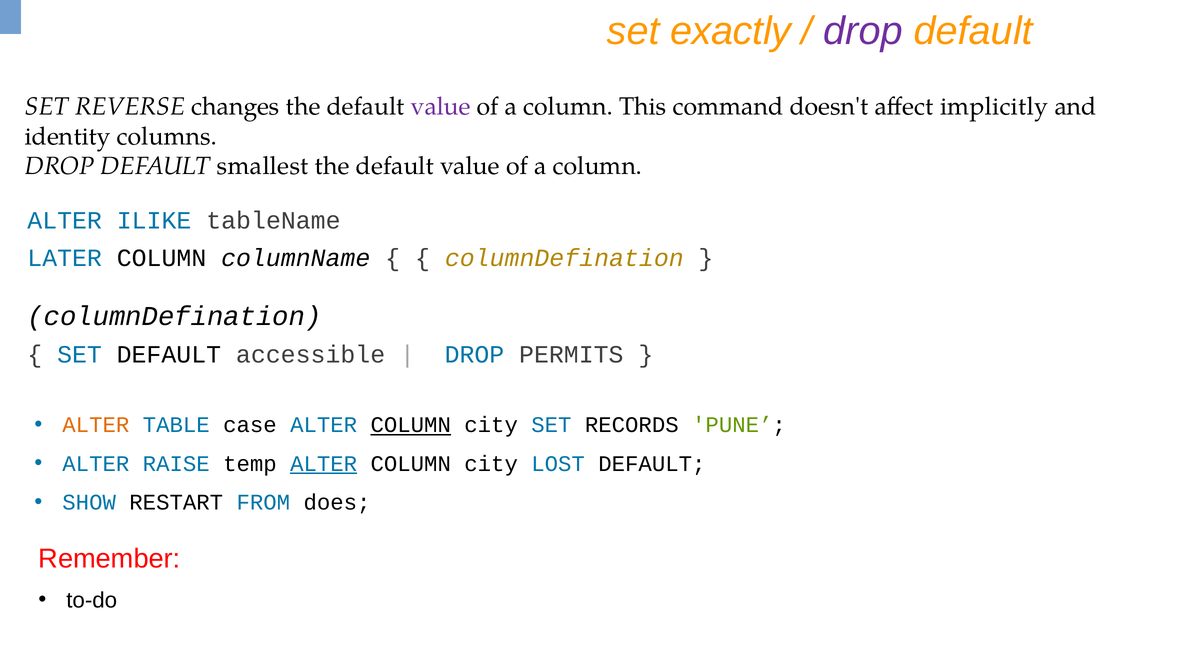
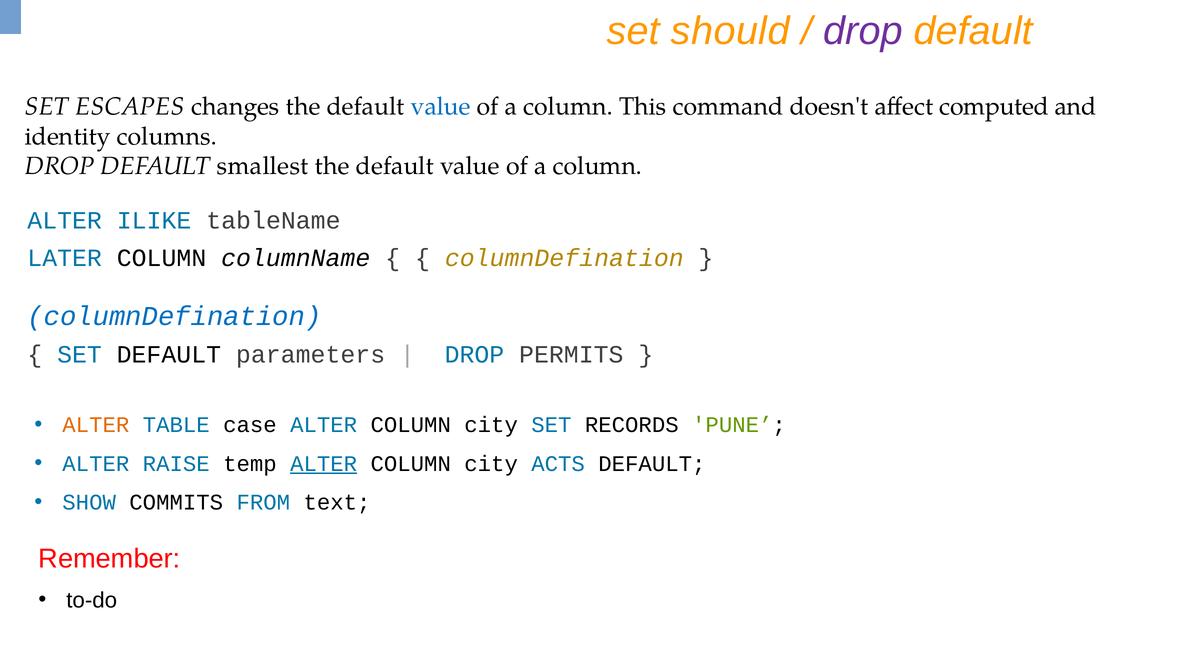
exactly: exactly -> should (730, 31)
REVERSE: REVERSE -> ESCAPES (130, 107)
value colour: purple -> blue (441, 107)
implicitly: implicitly -> computed (994, 107)
columnDefination colour: black -> blue (174, 316)
accessible: accessible -> parameters (311, 355)
COLUMN underline: present -> none (411, 425)
LOST: LOST -> ACTS (558, 464)
RESTART: RESTART -> COMMITS (176, 502)
does: does -> text (337, 502)
